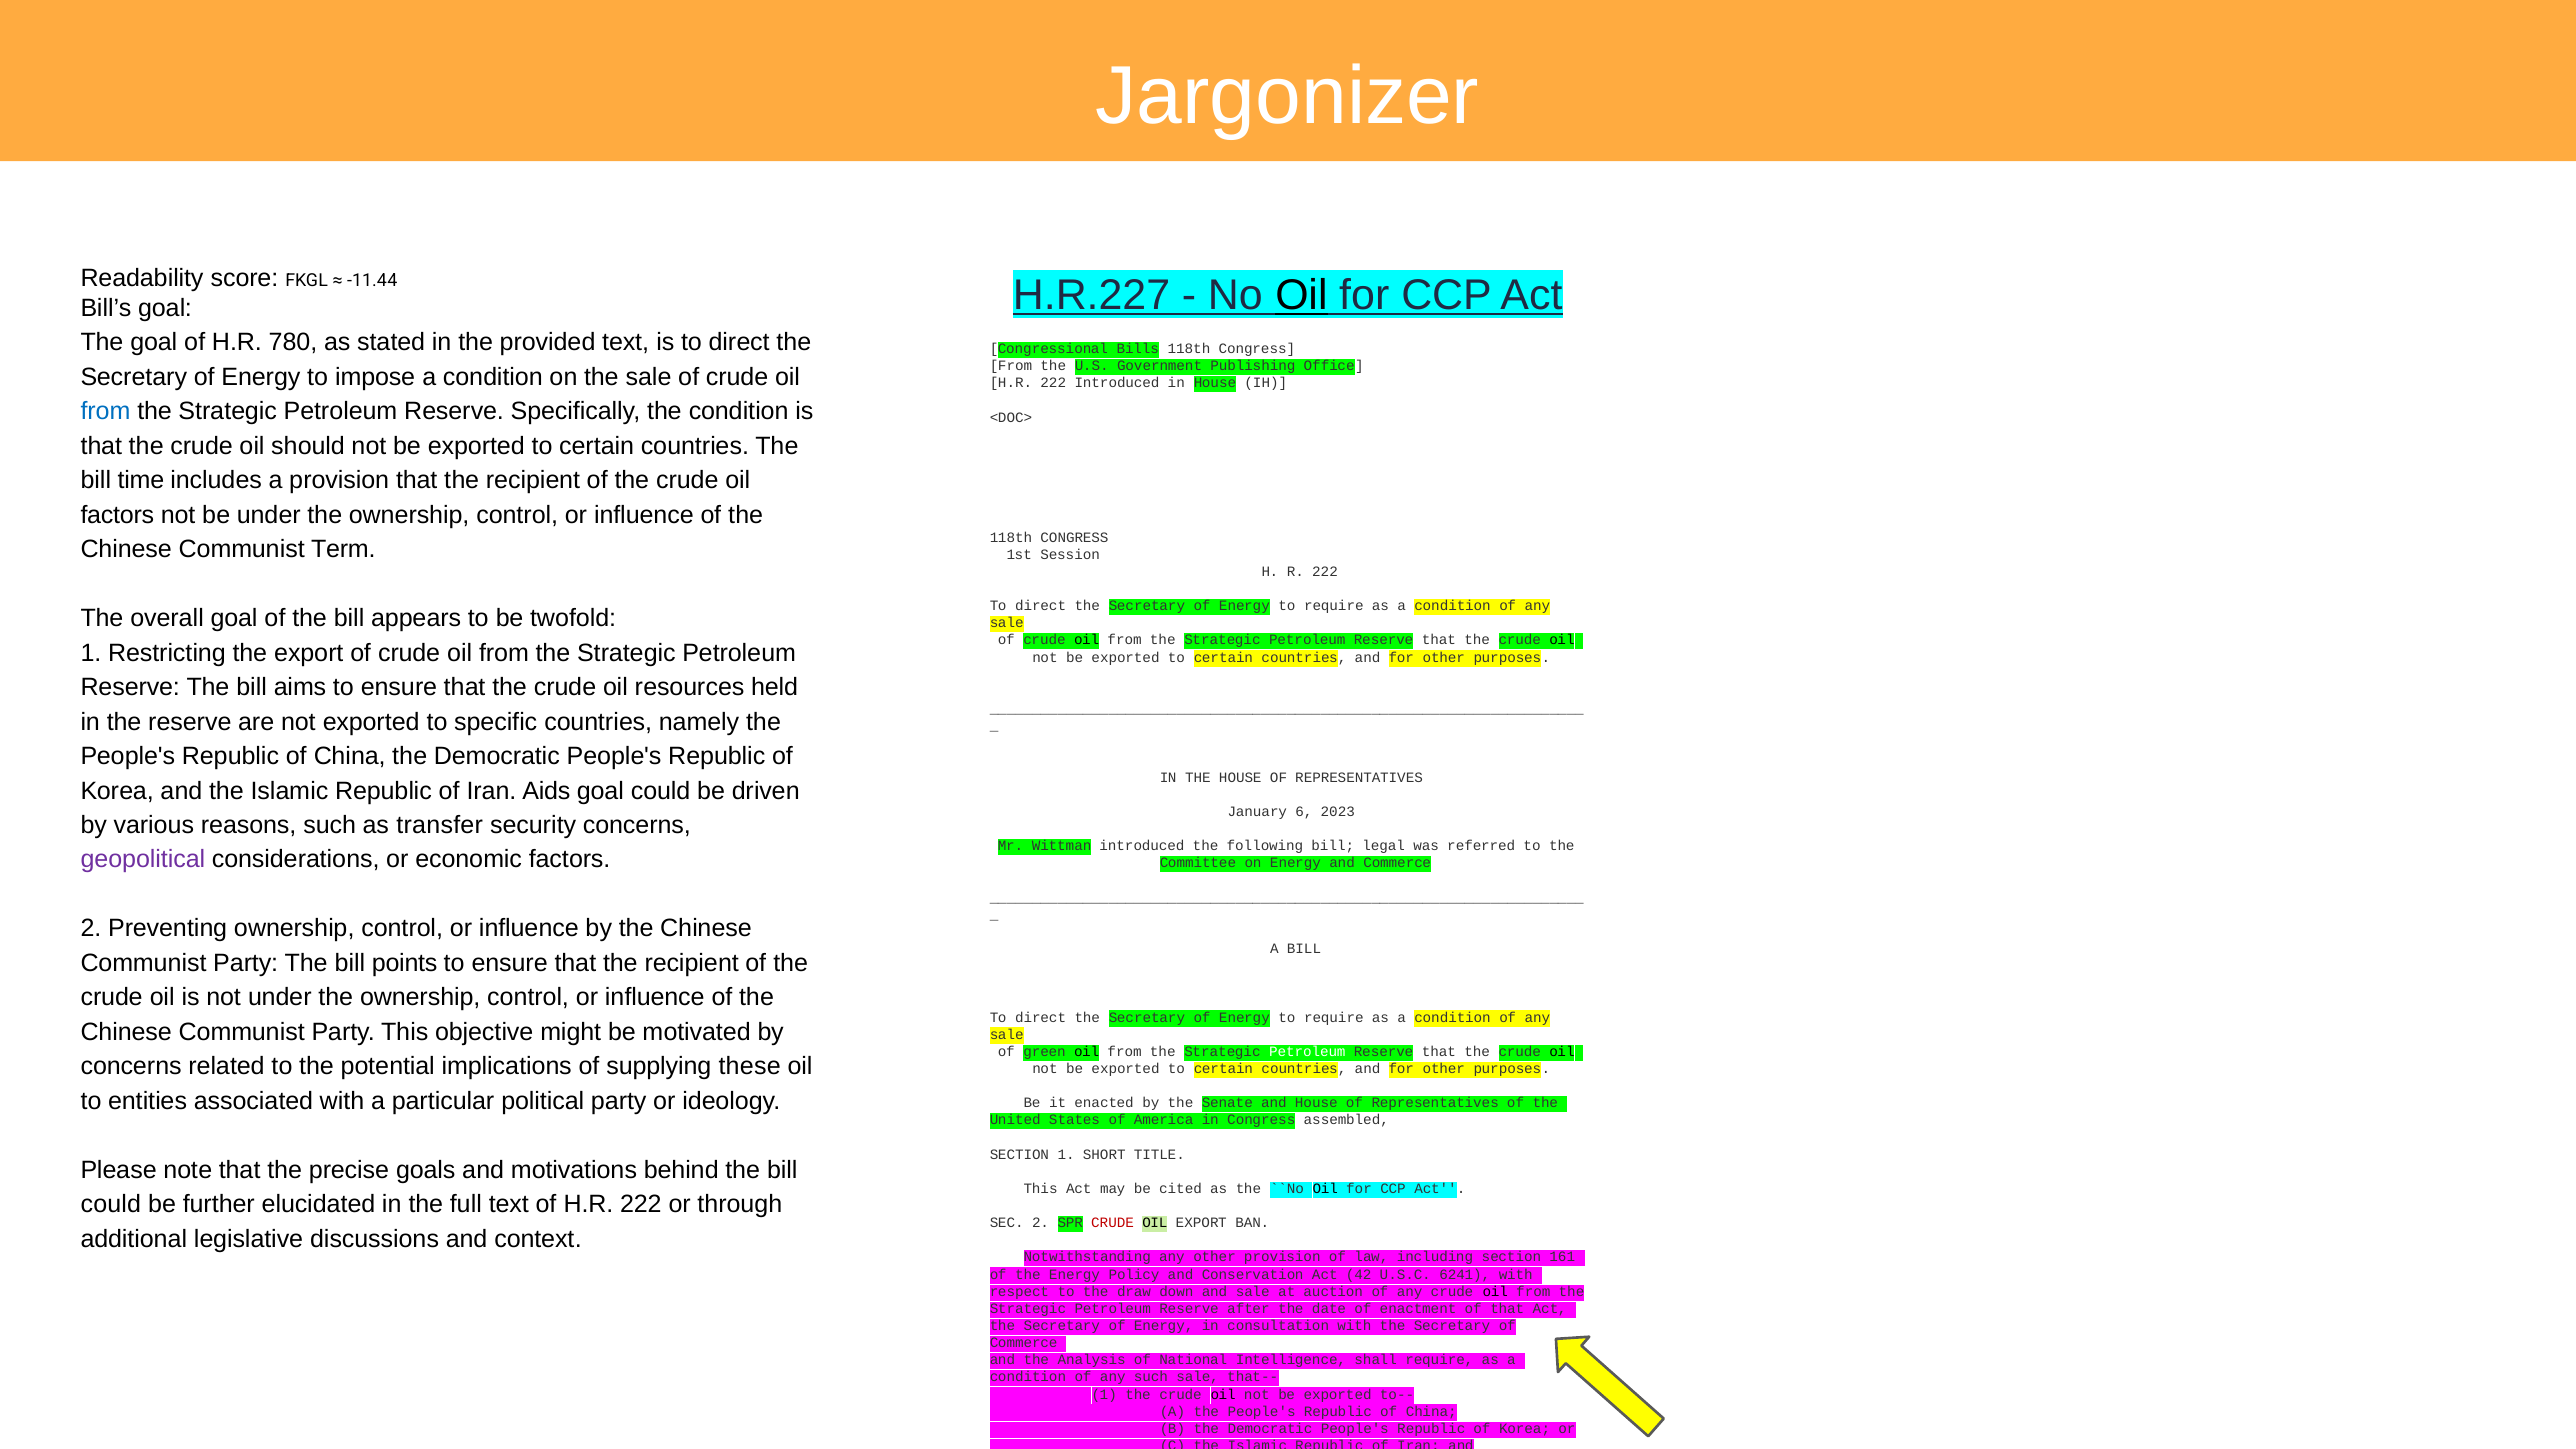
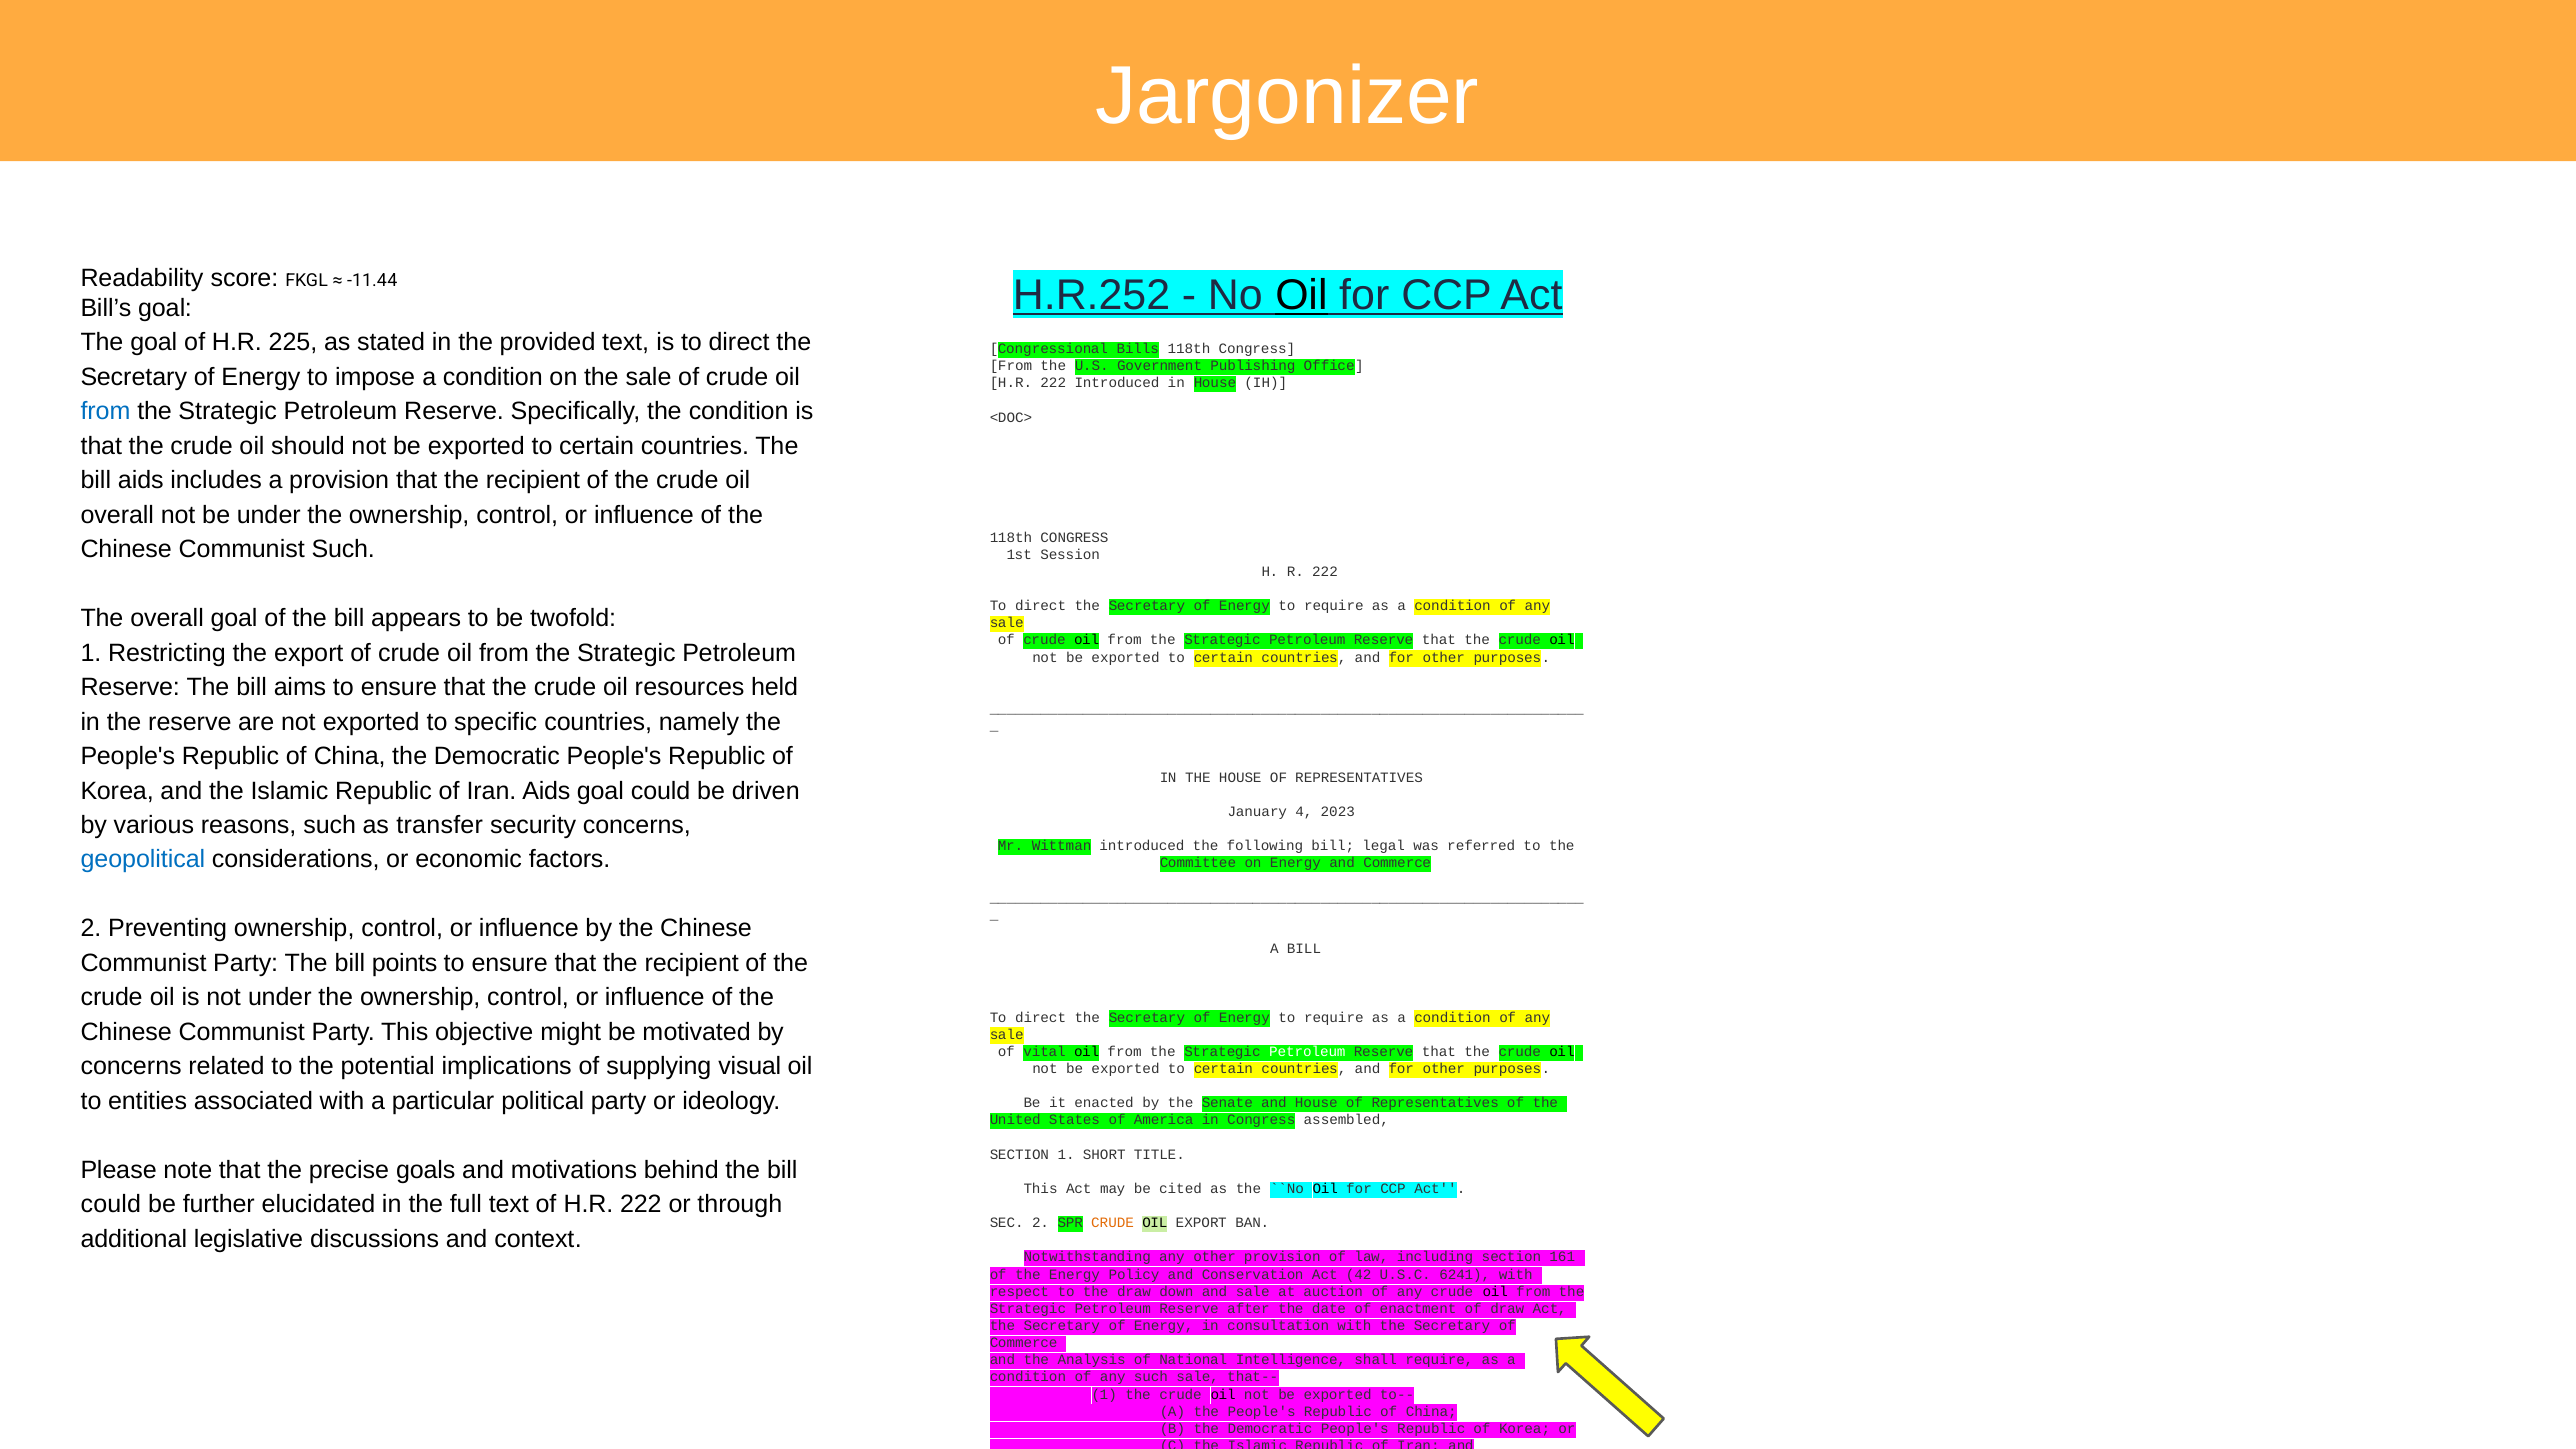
H.R.227: H.R.227 -> H.R.252 (1092, 295)
780: 780 -> 225 (293, 343)
bill time: time -> aids (141, 480)
factors: factors -> overall (117, 515)
Communist Term: Term -> Such (343, 549)
6: 6 -> 4 (1304, 812)
geopolitical colour: purple -> blue (143, 860)
green: green -> vital (1045, 1052)
these: these -> visual (750, 1067)
CRUDE colour: red -> orange (1113, 1223)
of that: that -> draw (1507, 1309)
